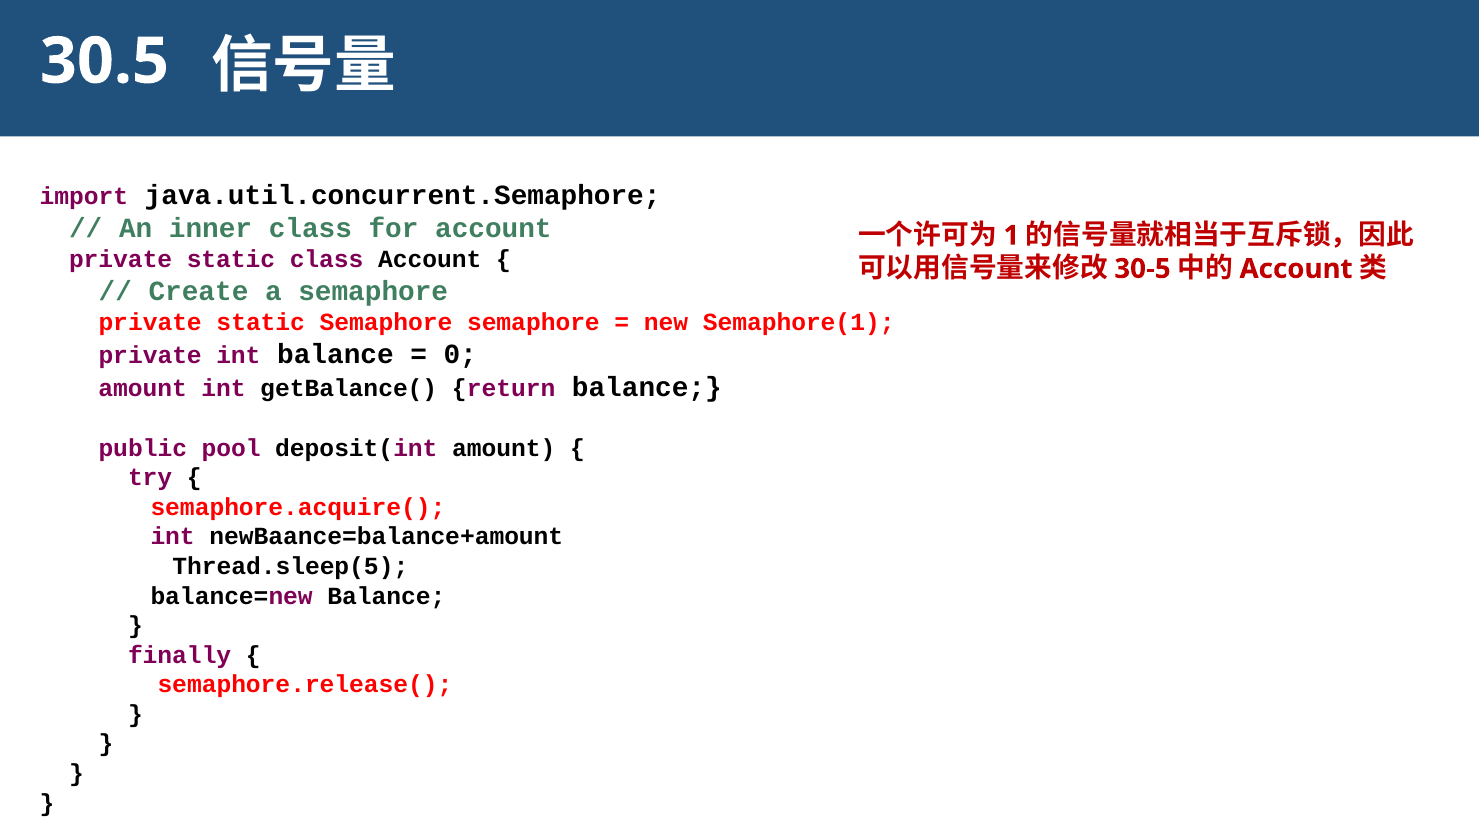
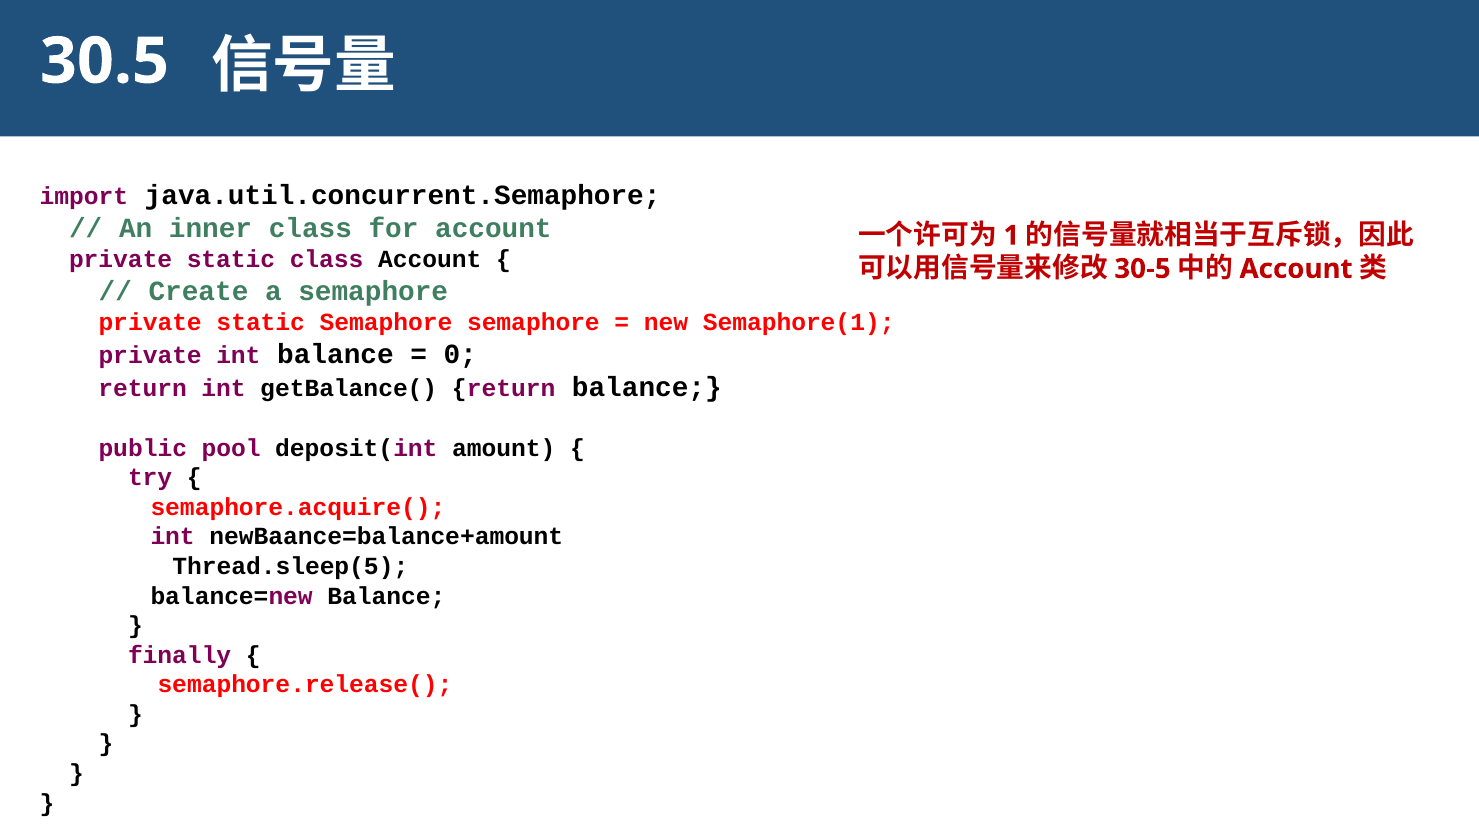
amount: amount -> return (143, 388)
